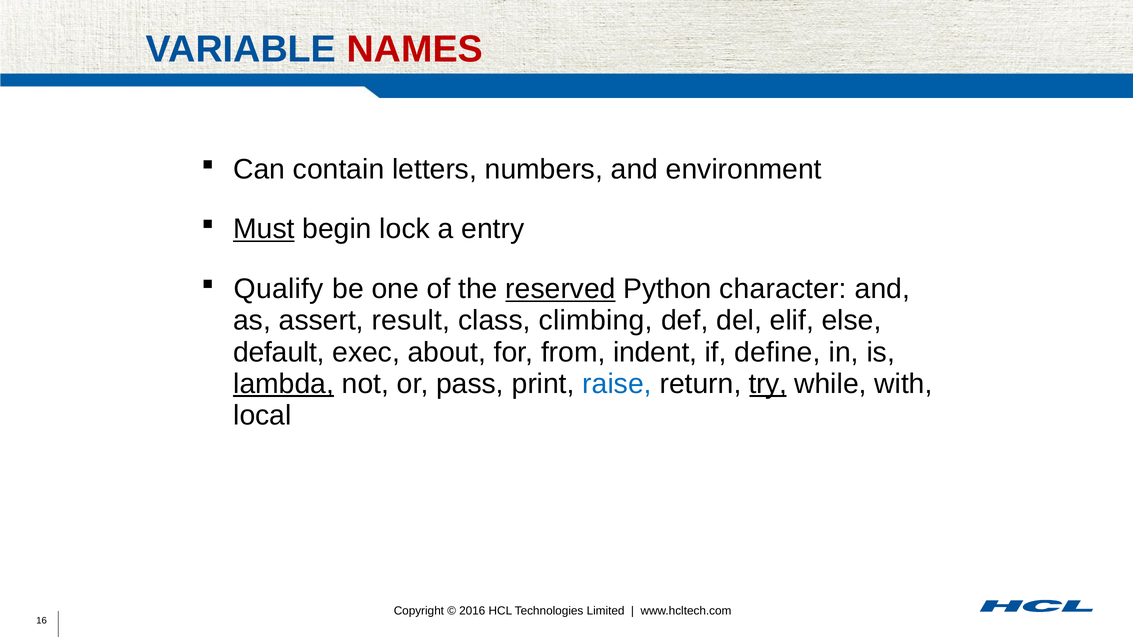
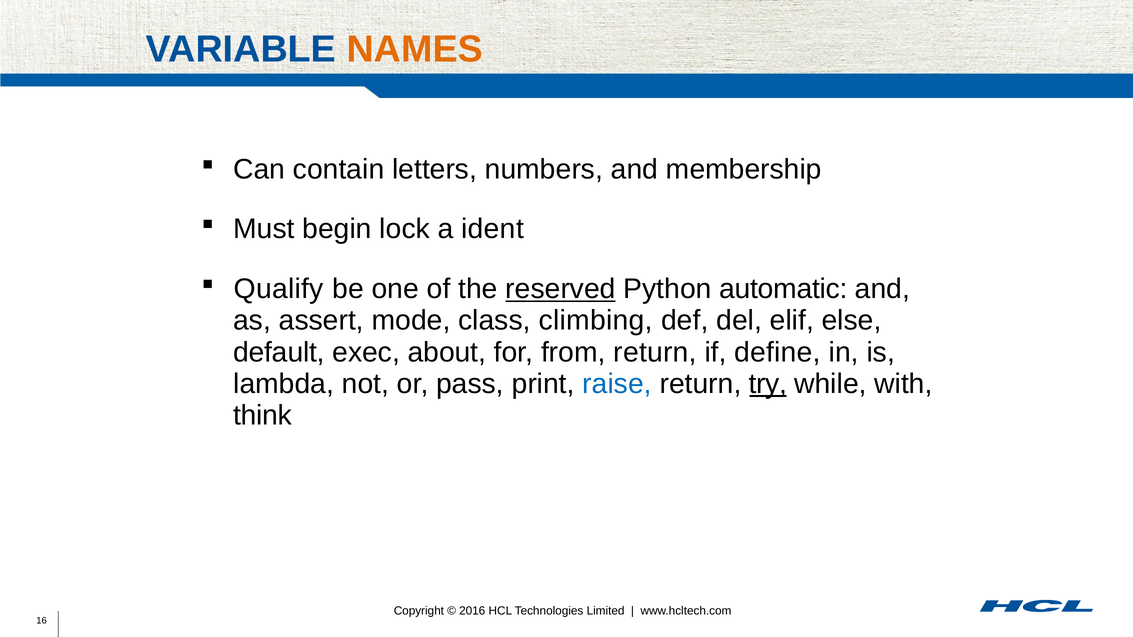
NAMES colour: red -> orange (415, 50)
environment: environment -> membership (744, 169)
Must underline: present -> none (264, 229)
entry: entry -> ident (493, 229)
character: character -> automatic (783, 289)
result: result -> mode (411, 321)
from indent: indent -> return (655, 352)
lambda underline: present -> none (284, 384)
local: local -> think (262, 416)
